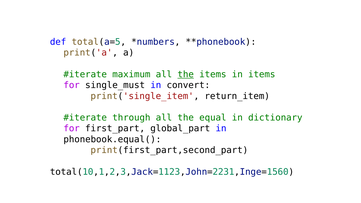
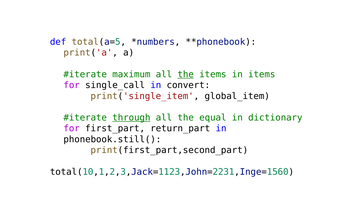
single_must: single_must -> single_call (115, 85)
return_item: return_item -> global_item (237, 96)
through underline: none -> present (131, 118)
global_part: global_part -> return_part (180, 129)
phonebook.equal(: phonebook.equal( -> phonebook.still( (112, 139)
